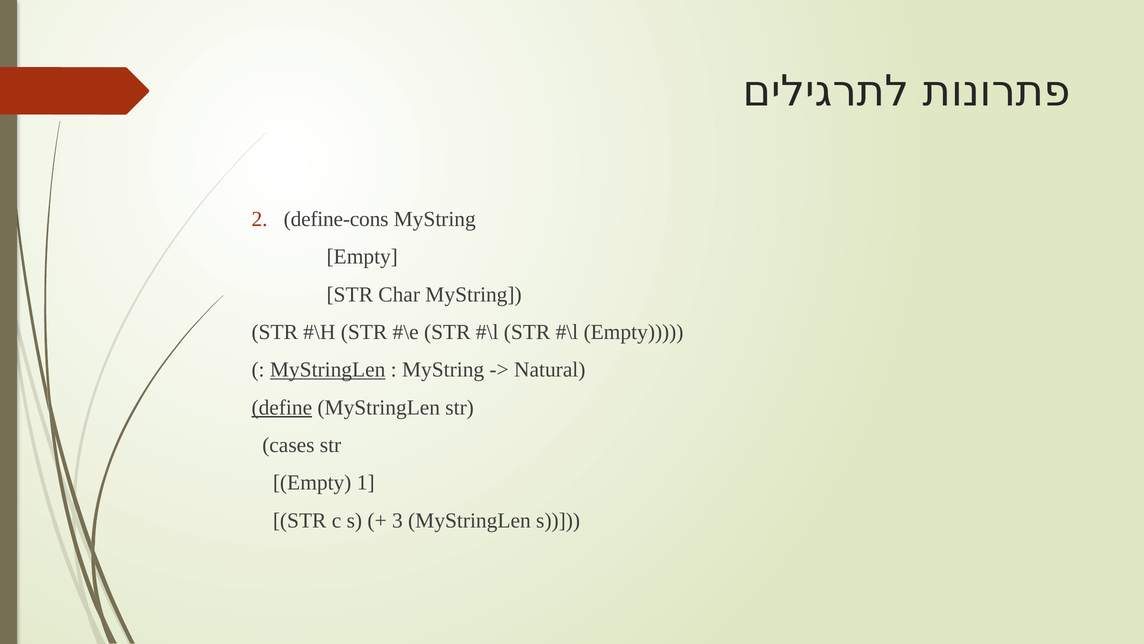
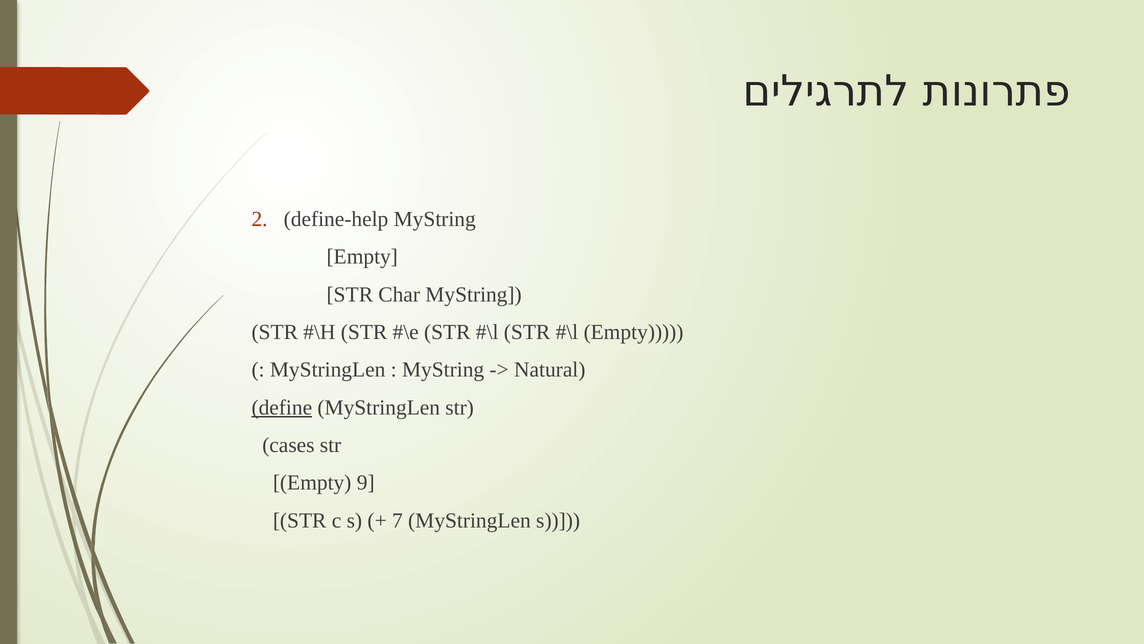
define-cons: define-cons -> define-help (336, 219)
MyStringLen underline: present -> none (328, 370)
1: 1 -> 9 (366, 483)
3: 3 -> 7 (397, 520)
